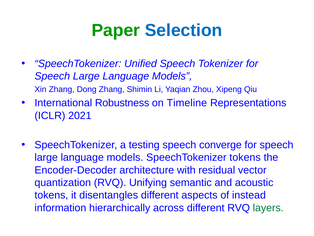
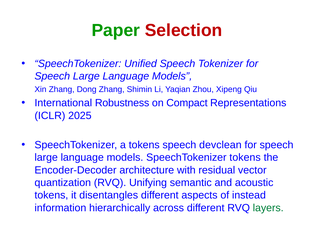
Selection colour: blue -> red (184, 30)
Timeline: Timeline -> Compact (187, 103)
2021: 2021 -> 2025 (80, 115)
a testing: testing -> tokens (144, 145)
converge: converge -> devclean (220, 145)
